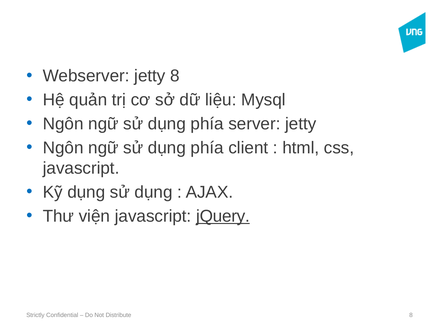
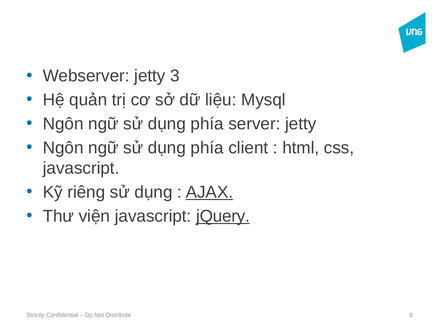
jetty 8: 8 -> 3 (175, 76)
Kỹ dụng: dụng -> riêng (86, 192)
AJAX underline: none -> present (209, 192)
